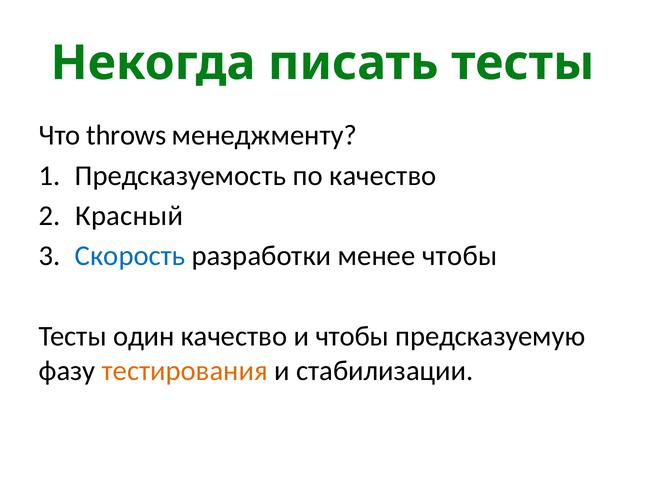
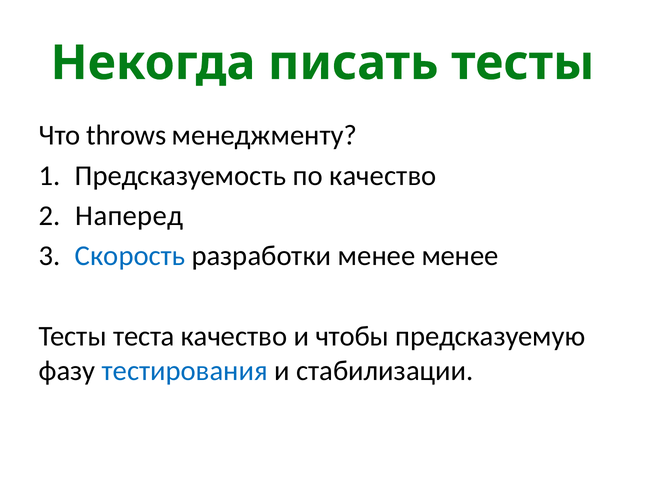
Красный: Красный -> Наперед (129, 216)
менее чтобы: чтобы -> менее (460, 256)
один: один -> теста (144, 336)
тестирования colour: orange -> blue (185, 370)
